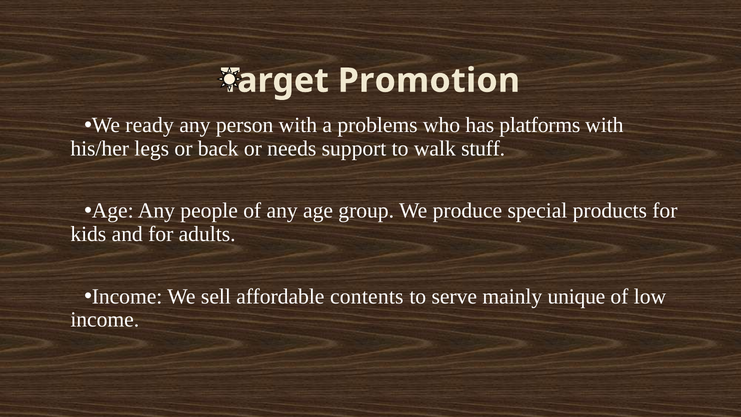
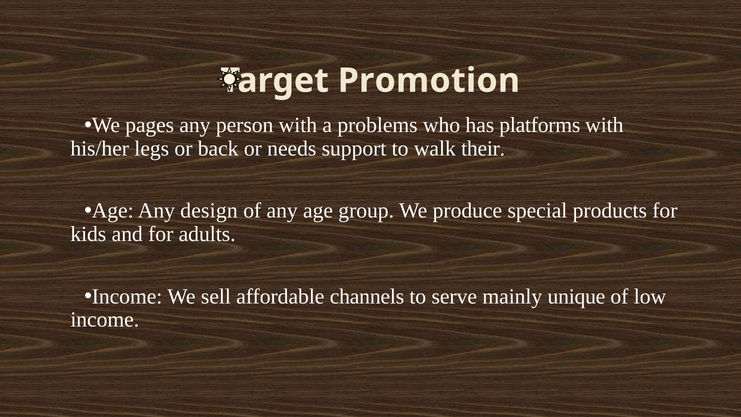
ready: ready -> pages (150, 125)
stuff: stuff -> their (483, 149)
people: people -> design (209, 211)
contents: contents -> channels (367, 296)
